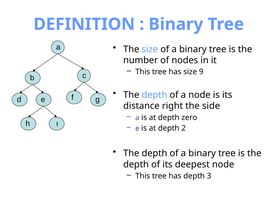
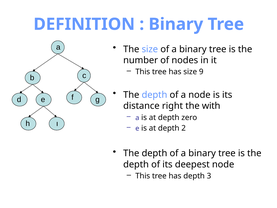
side: side -> with (211, 106)
